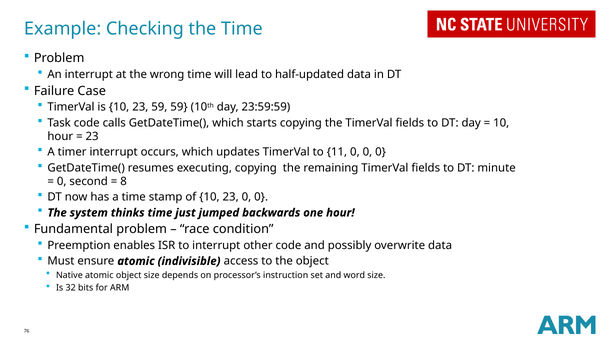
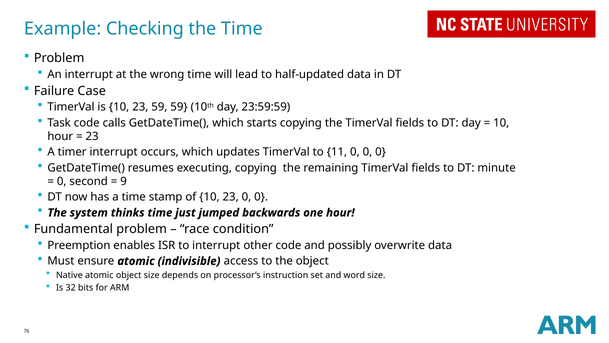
8: 8 -> 9 (124, 181)
